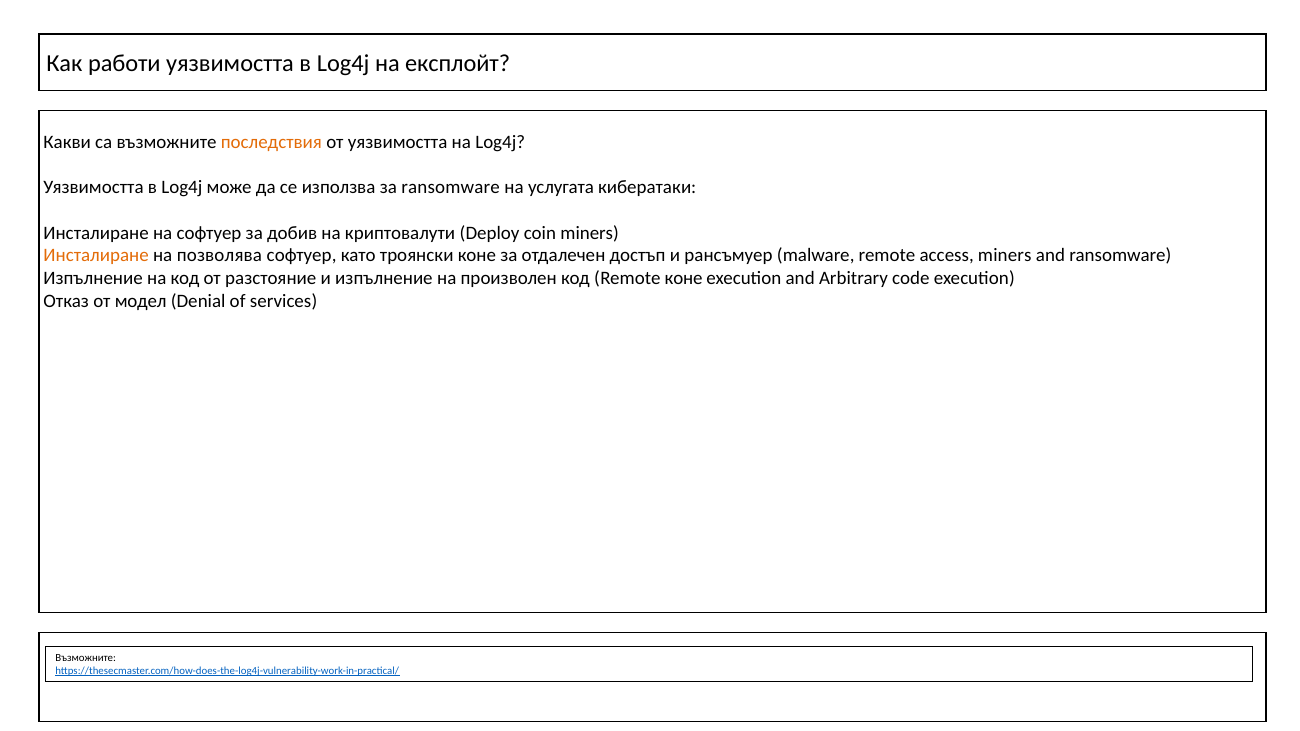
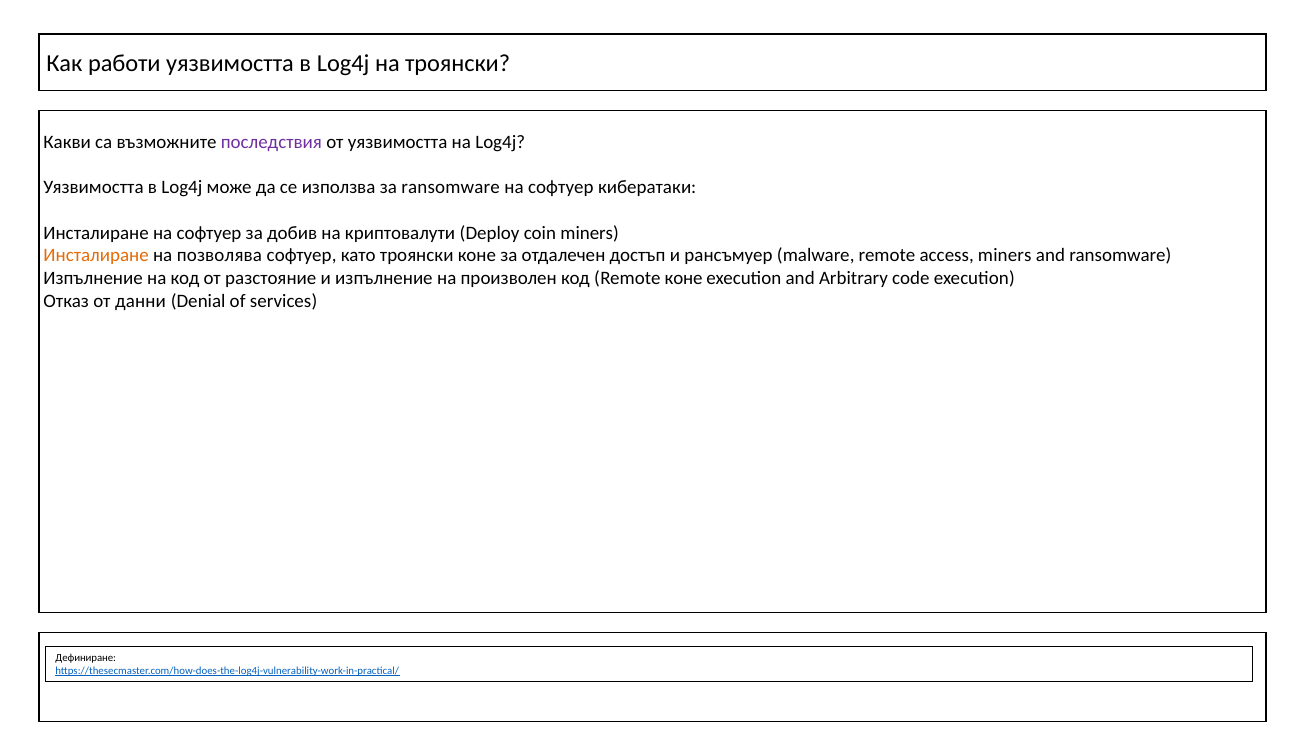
на eксплойт: eксплойт -> троянски (458, 63)
последствия colour: orange -> purple (271, 142)
услугата: услугата -> софтуер (561, 187)
модел: модел -> данни (141, 301)
Възможните: Възможните -> Дефиниране (86, 658)
